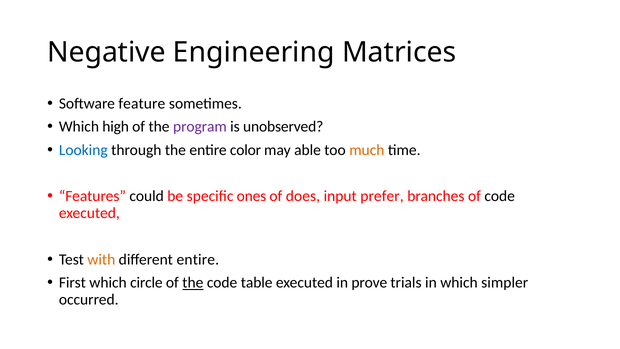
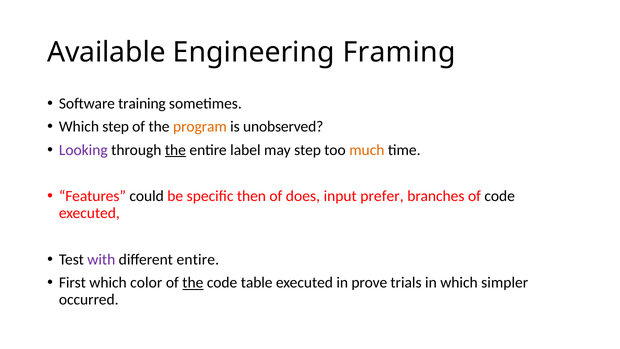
Negative: Negative -> Available (106, 52)
Matrices: Matrices -> Framing (399, 52)
feature: feature -> training (142, 103)
Which high: high -> step (116, 127)
program colour: purple -> orange (200, 127)
Looking colour: blue -> purple (83, 150)
the underline: none -> present (175, 150)
color: color -> label (245, 150)
may able: able -> step (308, 150)
ones: ones -> then (251, 196)
with colour: orange -> purple (101, 259)
circle: circle -> color (146, 283)
